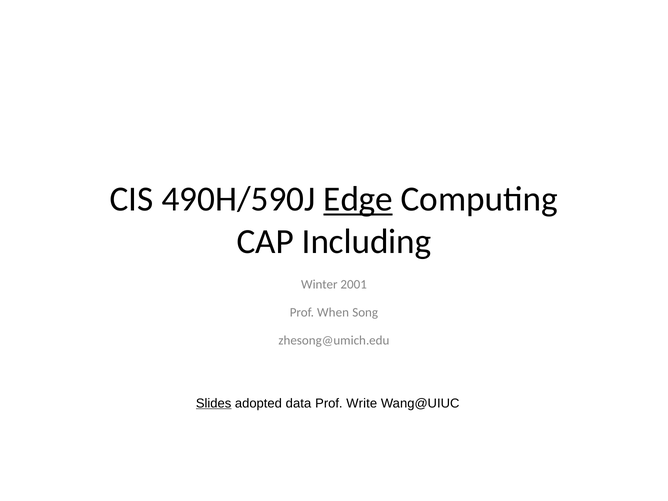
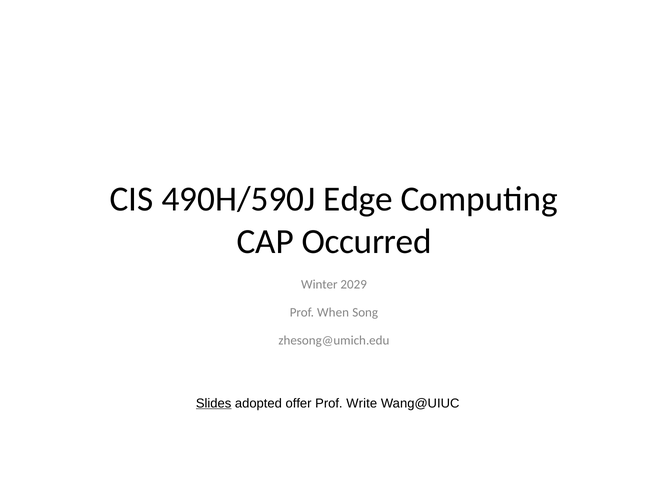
Edge underline: present -> none (358, 199)
Including: Including -> Occurred (367, 242)
2001: 2001 -> 2029 (354, 285)
data: data -> offer (299, 403)
